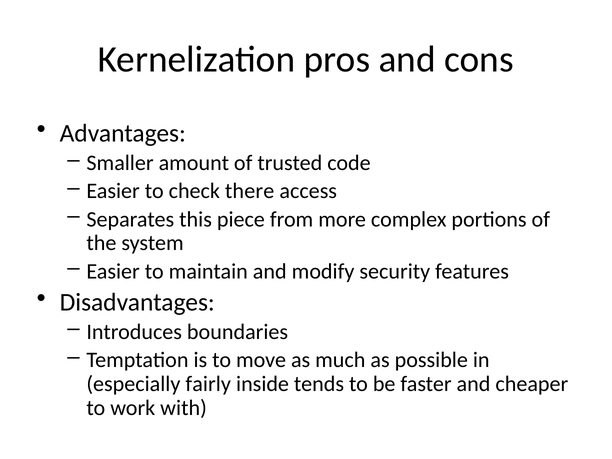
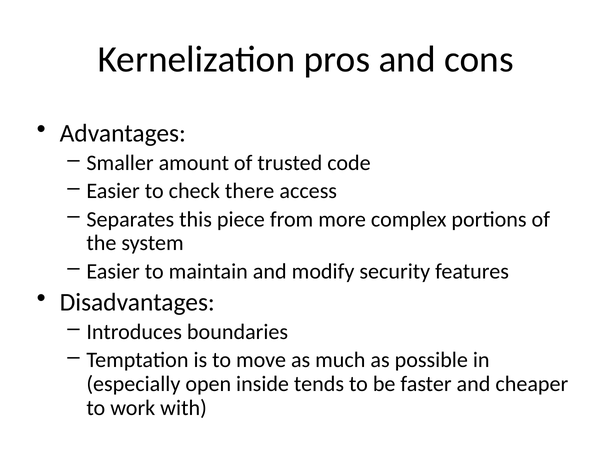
fairly: fairly -> open (208, 384)
